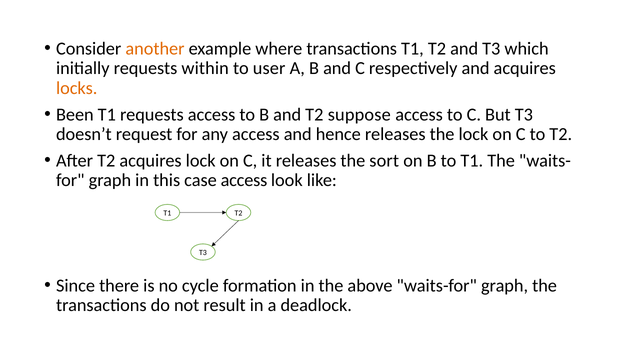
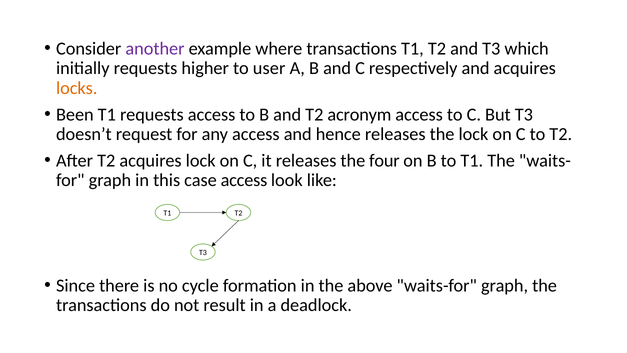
another colour: orange -> purple (155, 49)
within: within -> higher (205, 68)
suppose: suppose -> acronym (359, 114)
sort: sort -> four (384, 160)
